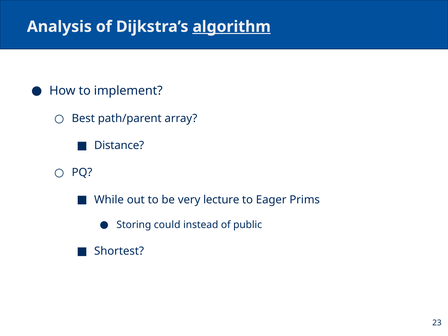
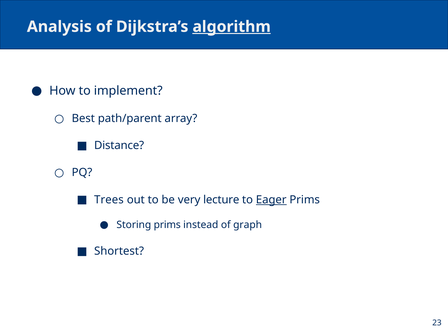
While: While -> Trees (109, 200)
Eager underline: none -> present (271, 200)
Storing could: could -> prims (167, 225)
public: public -> graph (248, 225)
